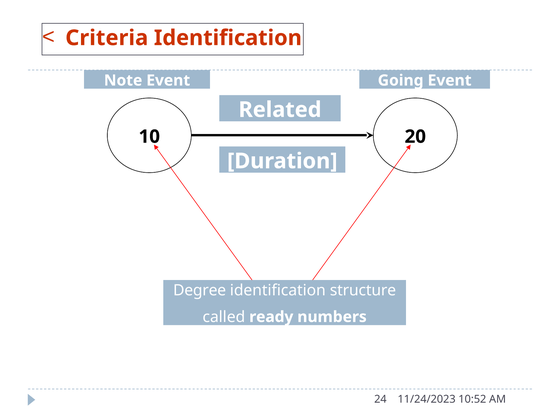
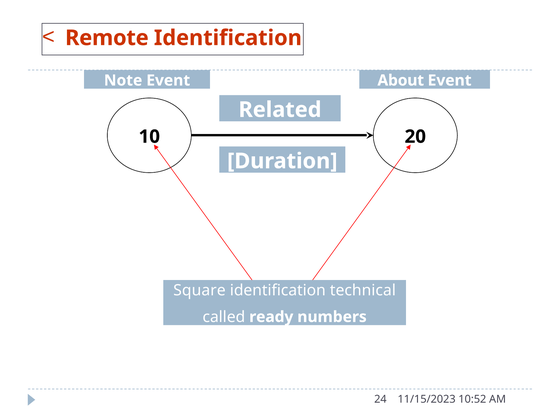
Criteria: Criteria -> Remote (107, 38)
Going: Going -> About (401, 80)
Degree: Degree -> Square (199, 290)
structure: structure -> technical (363, 290)
11/24/2023: 11/24/2023 -> 11/15/2023 (427, 399)
